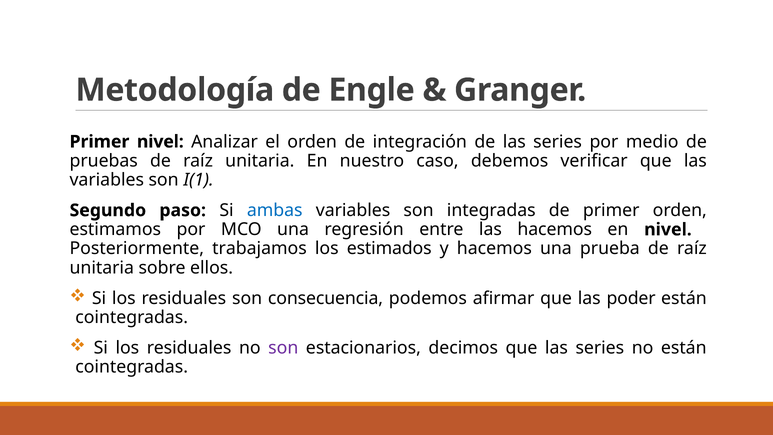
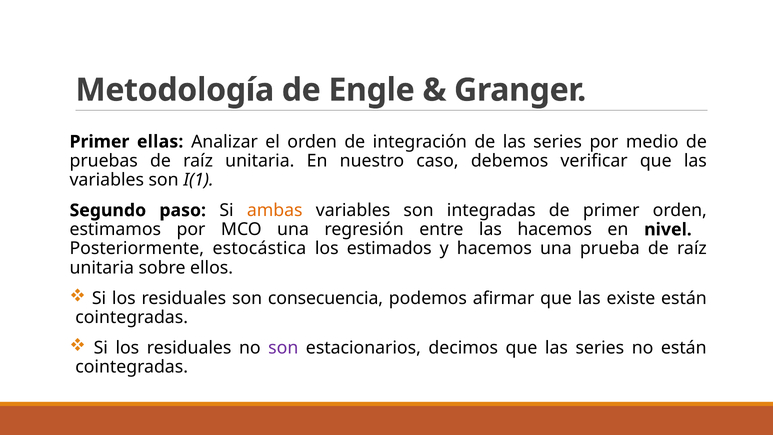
Primer nivel: nivel -> ellas (160, 142)
ambas colour: blue -> orange (275, 210)
trabajamos: trabajamos -> estocástica (259, 249)
poder: poder -> existe (631, 298)
